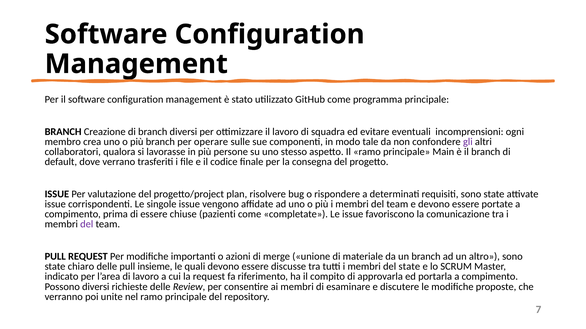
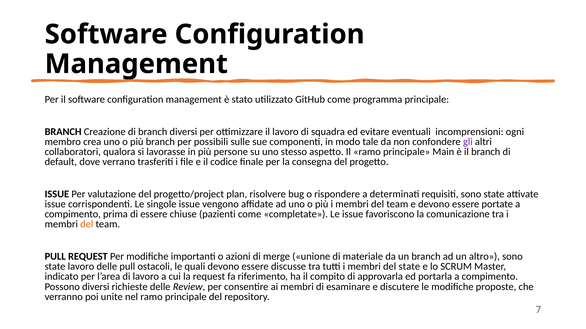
operare: operare -> possibili (211, 142)
del colour: purple -> orange (87, 225)
state chiaro: chiaro -> lavoro (81, 267)
insieme: insieme -> ostacoli (155, 267)
